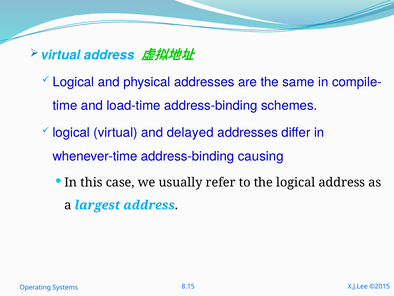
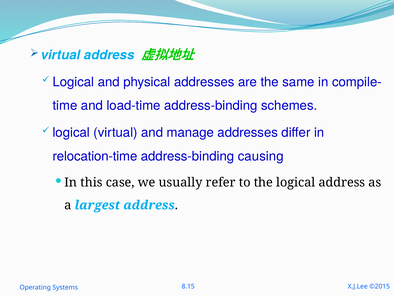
delayed: delayed -> manage (190, 132)
whenever-time: whenever-time -> relocation-time (95, 156)
